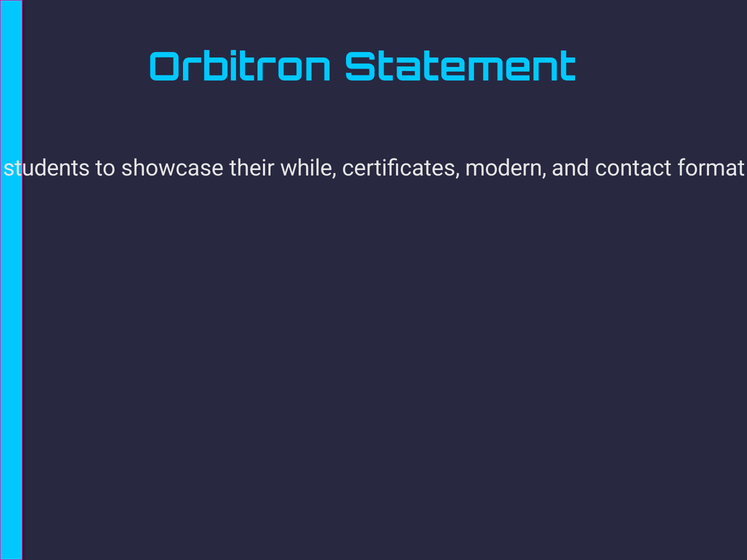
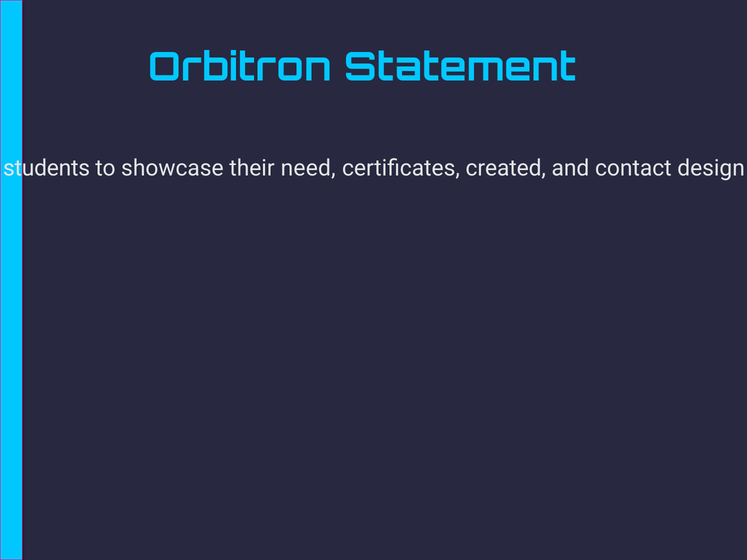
their while: while -> need (308, 168)
modern: modern -> created (506, 168)
contact format: format -> design (711, 168)
